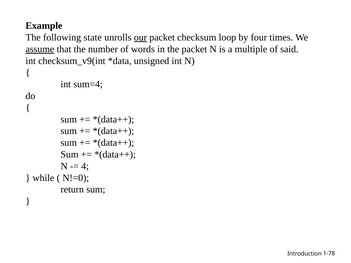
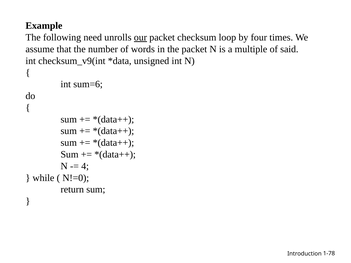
state: state -> need (93, 38)
assume underline: present -> none (40, 49)
sum=4: sum=4 -> sum=6 (88, 84)
